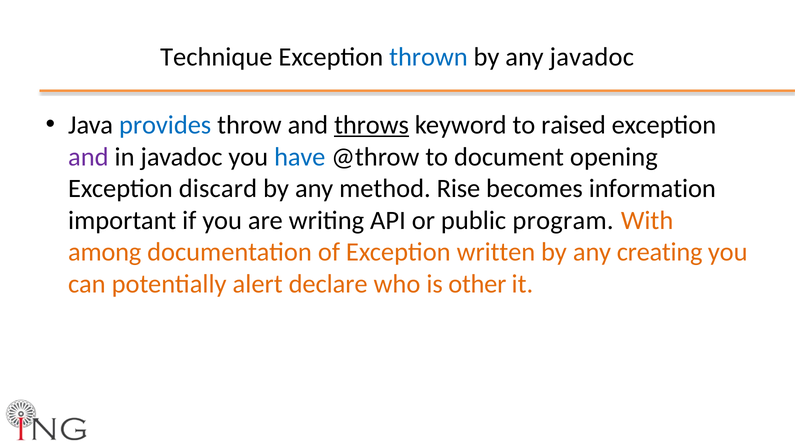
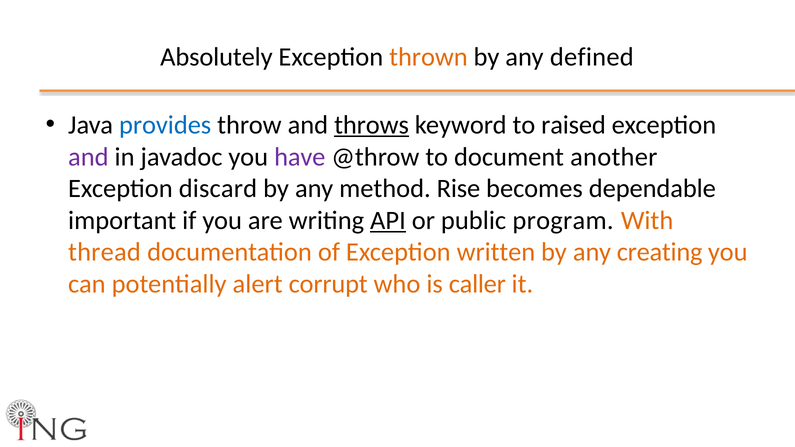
Technique: Technique -> Absolutely (216, 57)
thrown colour: blue -> orange (428, 57)
any javadoc: javadoc -> defined (592, 57)
have colour: blue -> purple (300, 157)
opening: opening -> another (614, 157)
information: information -> dependable (652, 189)
API underline: none -> present (388, 221)
among: among -> thread (104, 252)
declare: declare -> corrupt (328, 284)
other: other -> caller (477, 284)
